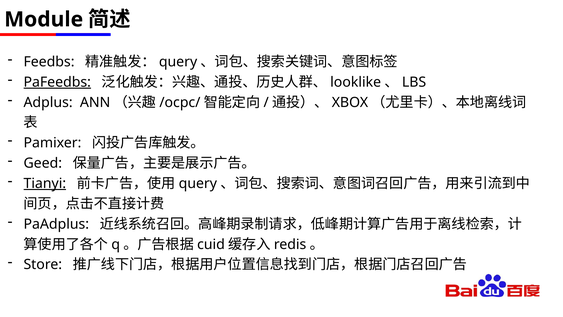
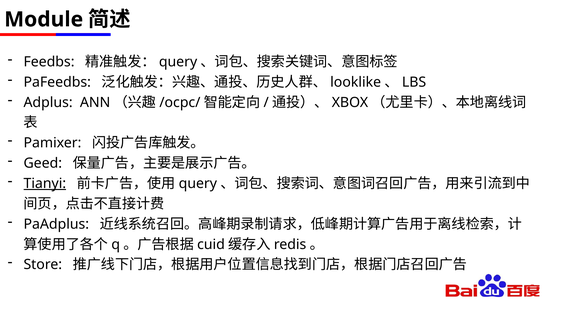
PaFeedbs underline: present -> none (57, 82)
